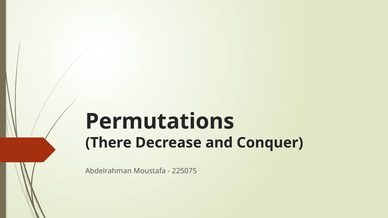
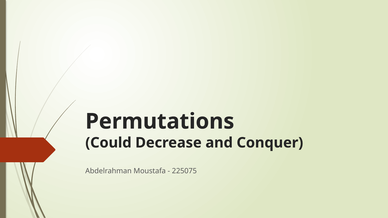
There: There -> Could (108, 143)
